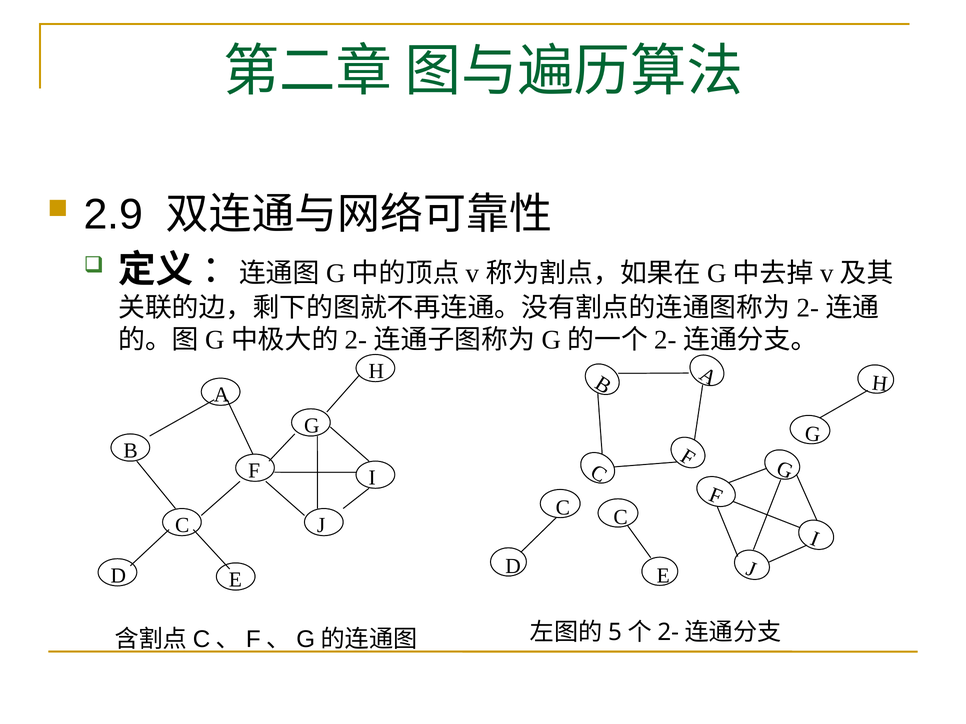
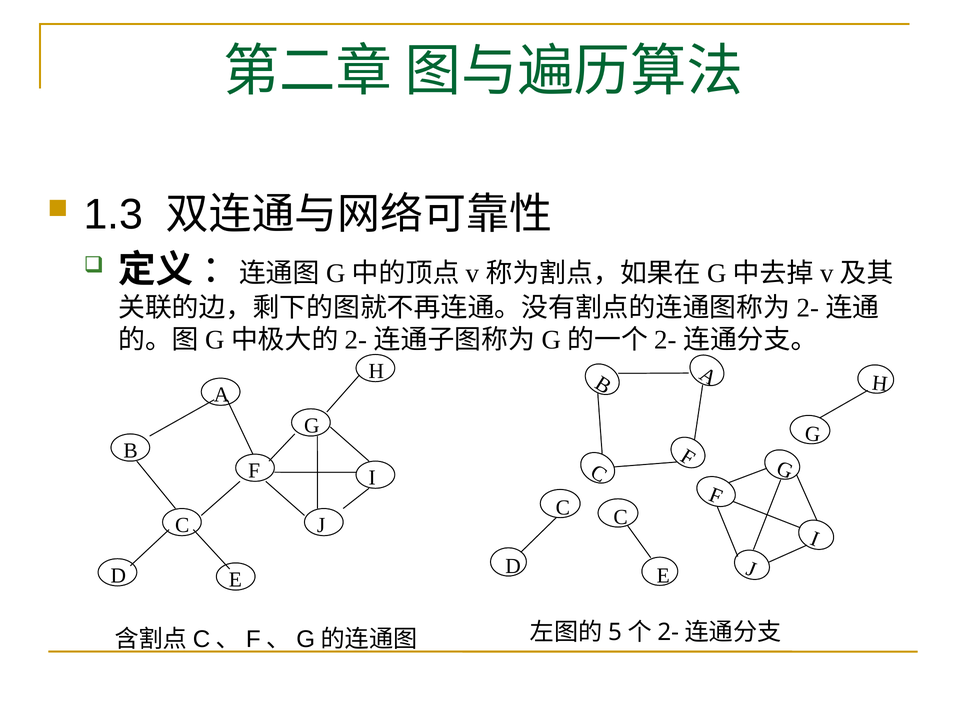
2.9: 2.9 -> 1.3 (113, 215)
